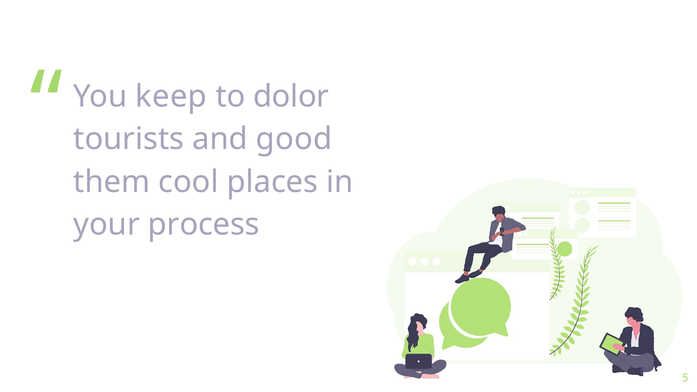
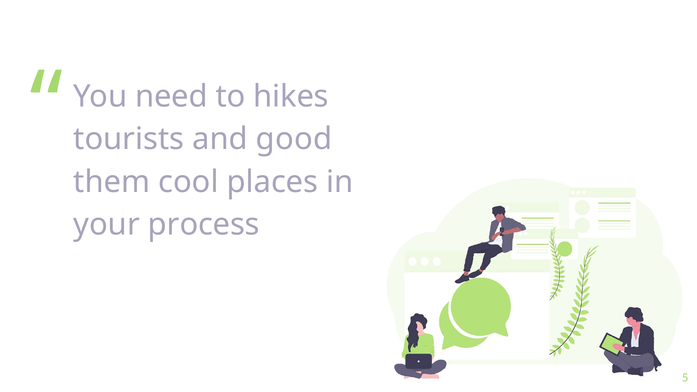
keep: keep -> need (171, 96)
dolor: dolor -> hikes (291, 96)
